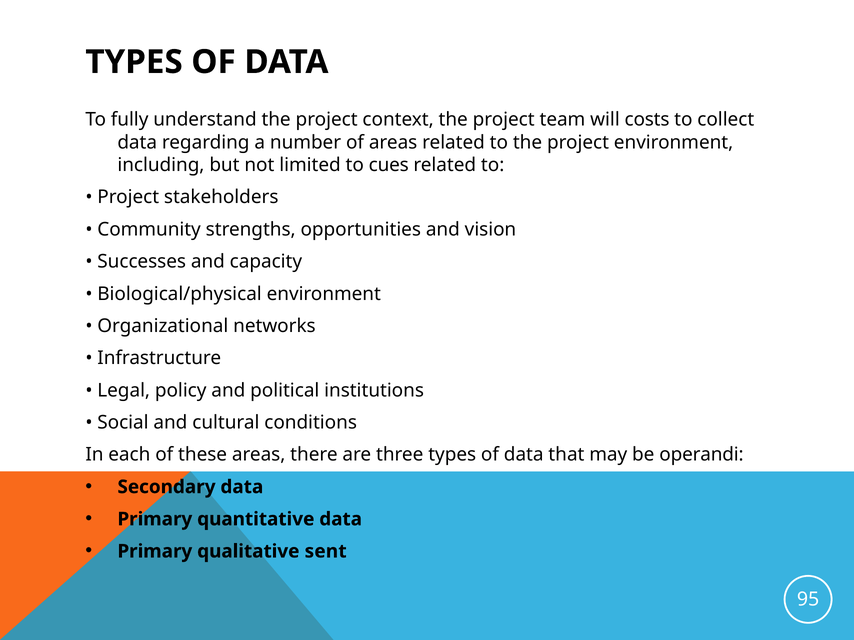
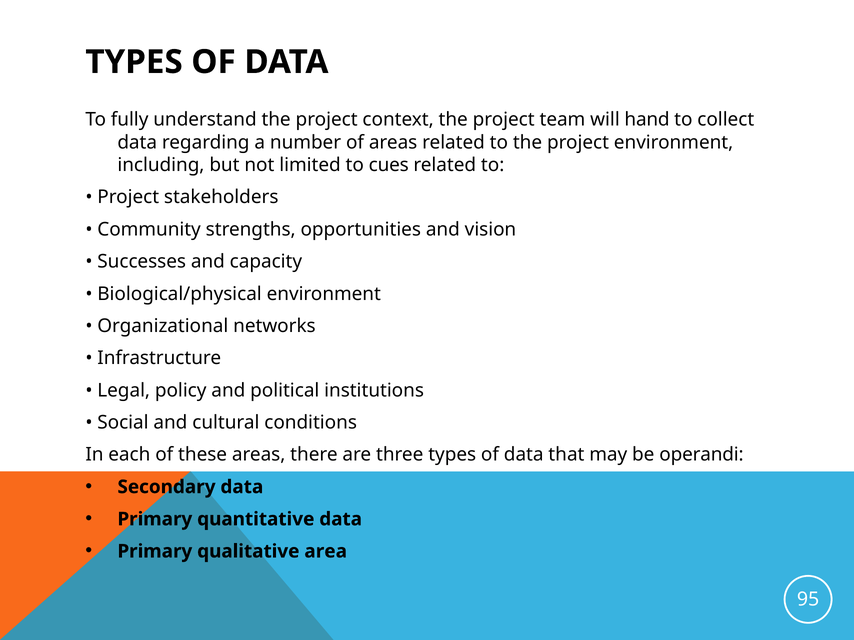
costs: costs -> hand (647, 120)
sent: sent -> area (326, 552)
